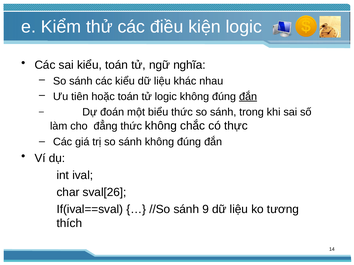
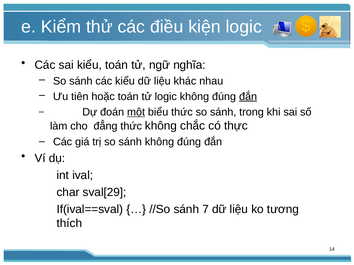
một underline: none -> present (136, 112)
sval[26: sval[26 -> sval[29 (105, 193)
9: 9 -> 7 (206, 210)
